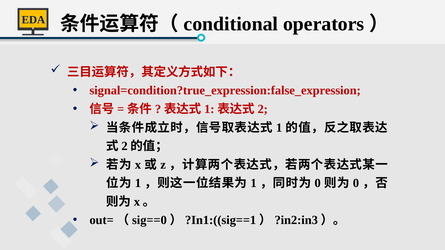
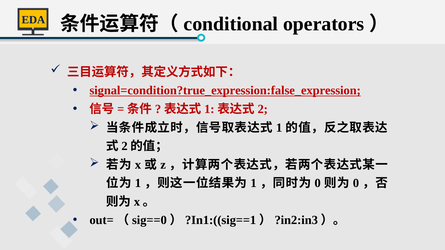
signal=condition?true_expression:false_expression underline: none -> present (225, 91)
